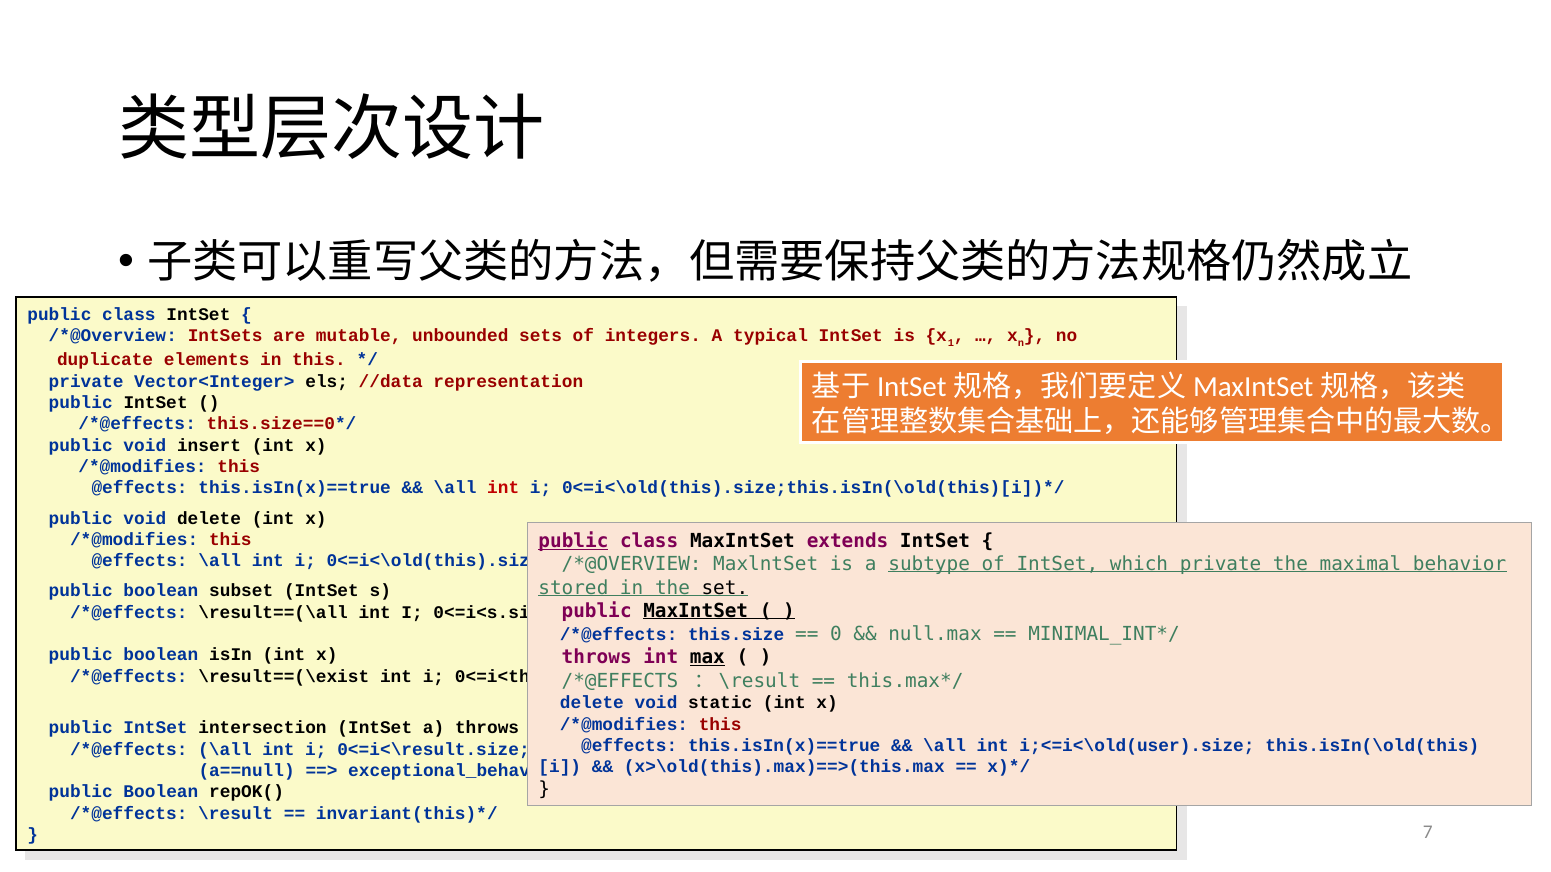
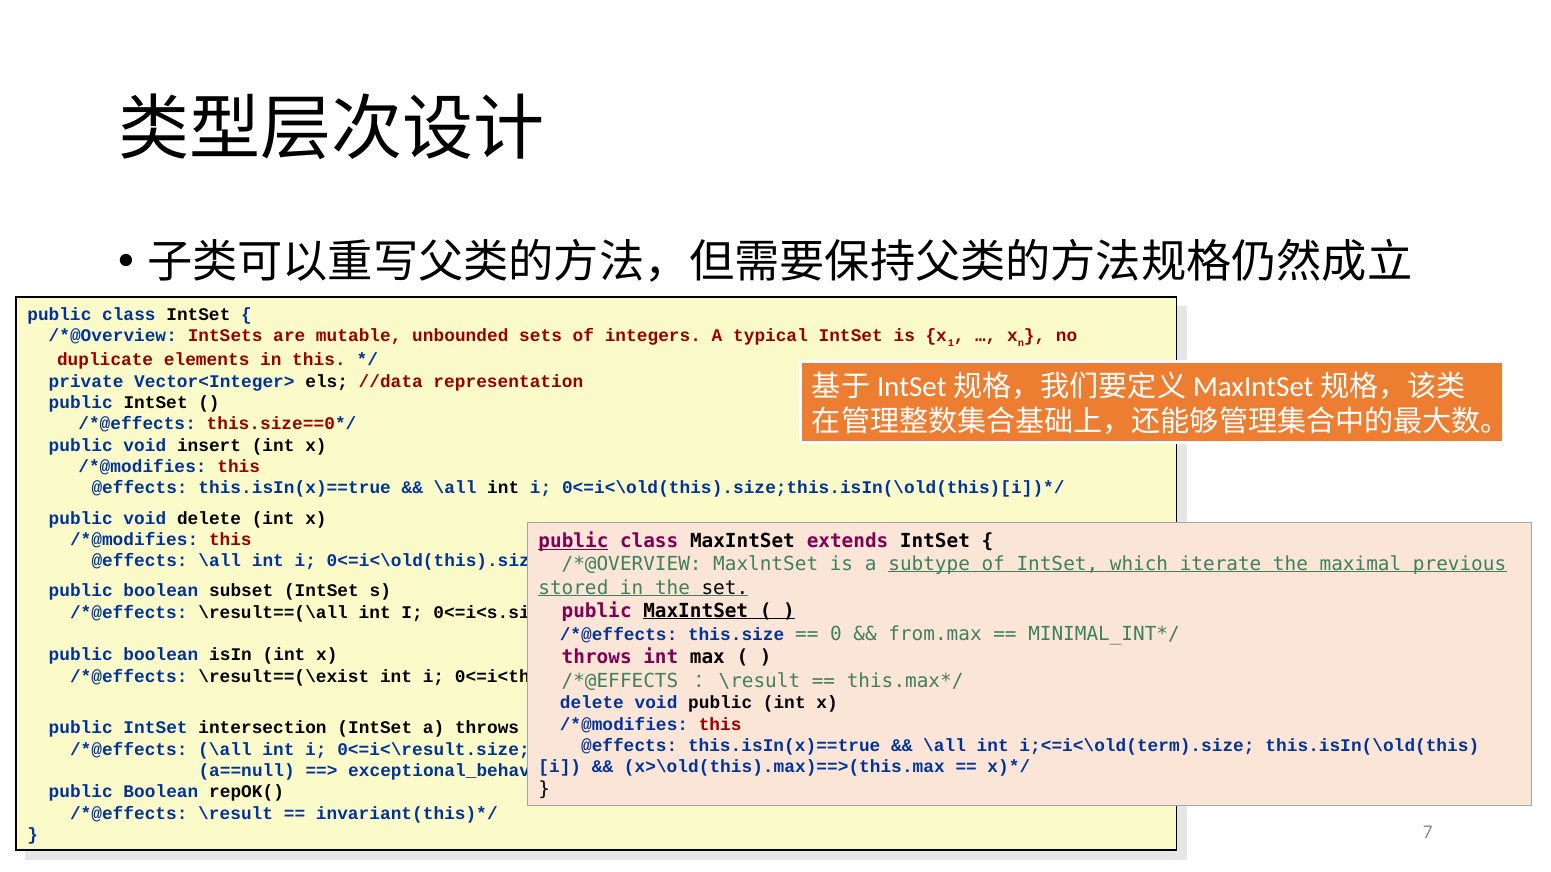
int colour: red -> black (503, 488)
which private: private -> iterate (1221, 565)
behavior: behavior -> previous (1460, 565)
null.max: null.max -> from.max (935, 635)
max underline: present -> none (707, 658)
void static: static -> public (720, 703)
i;<=i<\old(user).size: i;<=i<\old(user).size -> i;<=i<\old(term).size (1137, 746)
